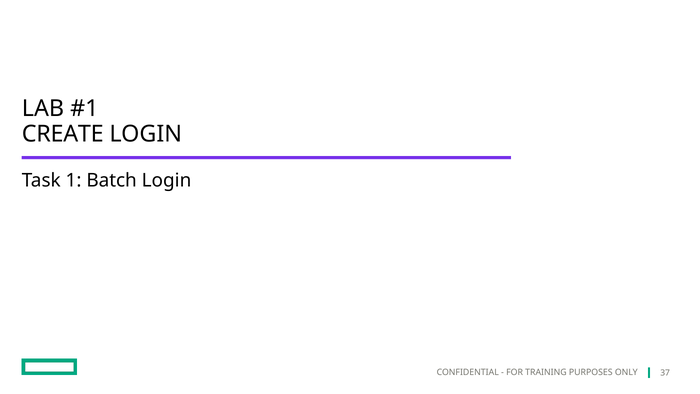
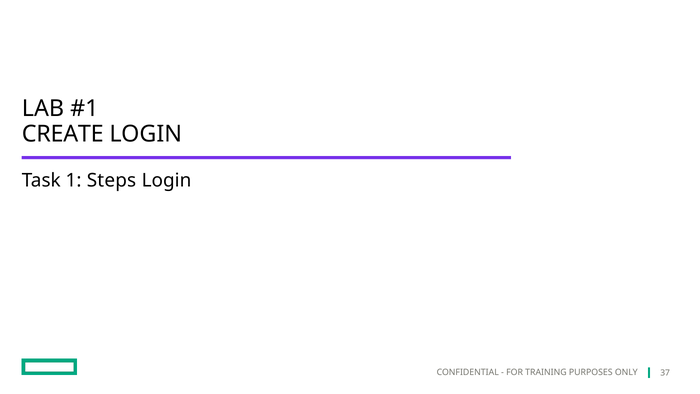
Batch: Batch -> Steps (111, 180)
